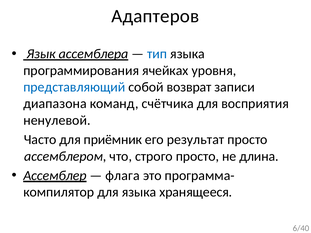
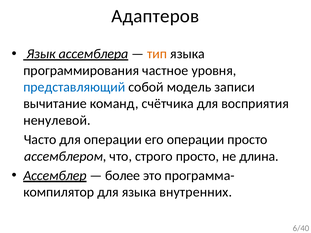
тип colour: blue -> orange (157, 54)
ячейках: ячейках -> частное (165, 71)
возврат: возврат -> модель (189, 87)
диапазона: диапазона -> вычитание (55, 104)
для приёмник: приёмник -> операции (113, 140)
его результат: результат -> операции (196, 140)
флага: флага -> более (123, 176)
хранящееся: хранящееся -> внутренних (196, 192)
